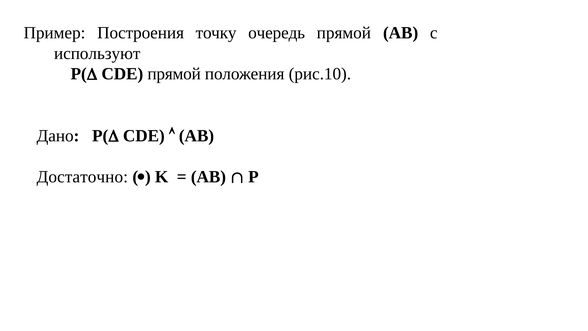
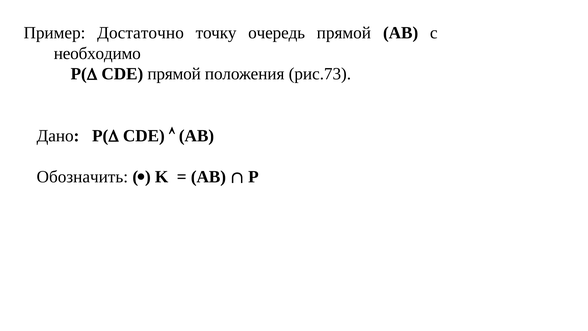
Построения: Построения -> Достаточно (141, 33)
используют: используют -> необходимо (97, 53)
рис.10: рис.10 -> рис.73 (320, 74)
Достаточно: Достаточно -> Обозначить (82, 177)
